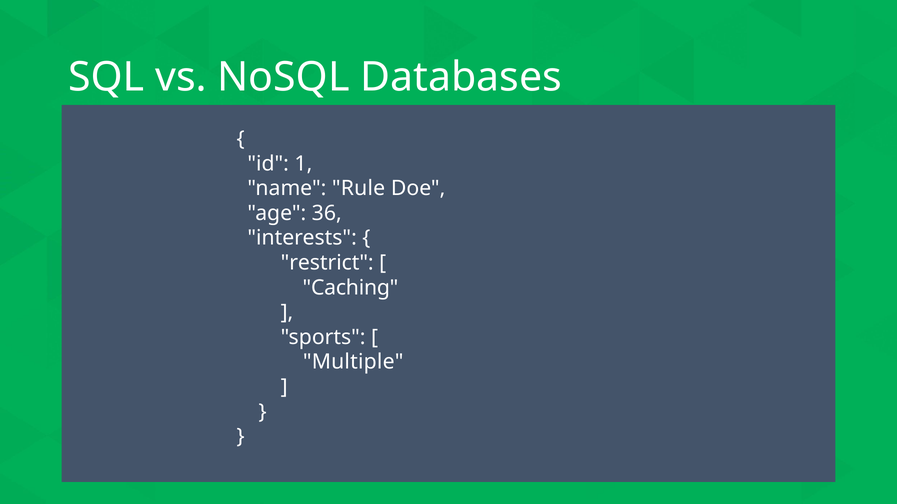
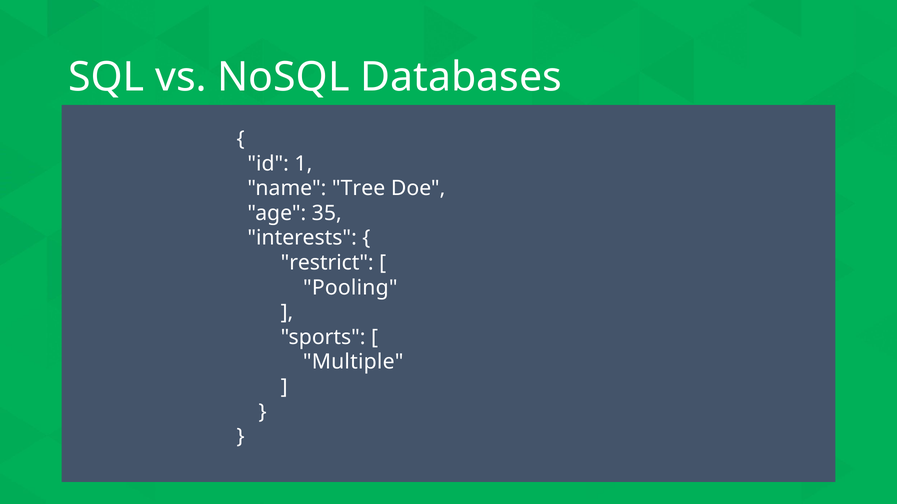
Rule: Rule -> Tree (359, 189)
36: 36 -> 35 (327, 213)
Caching: Caching -> Pooling (350, 288)
